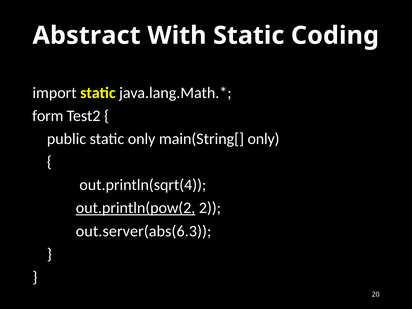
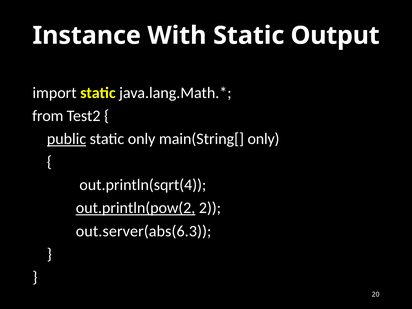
Abstract: Abstract -> Instance (87, 36)
Coding: Coding -> Output (335, 36)
form: form -> from (48, 116)
public underline: none -> present (67, 139)
